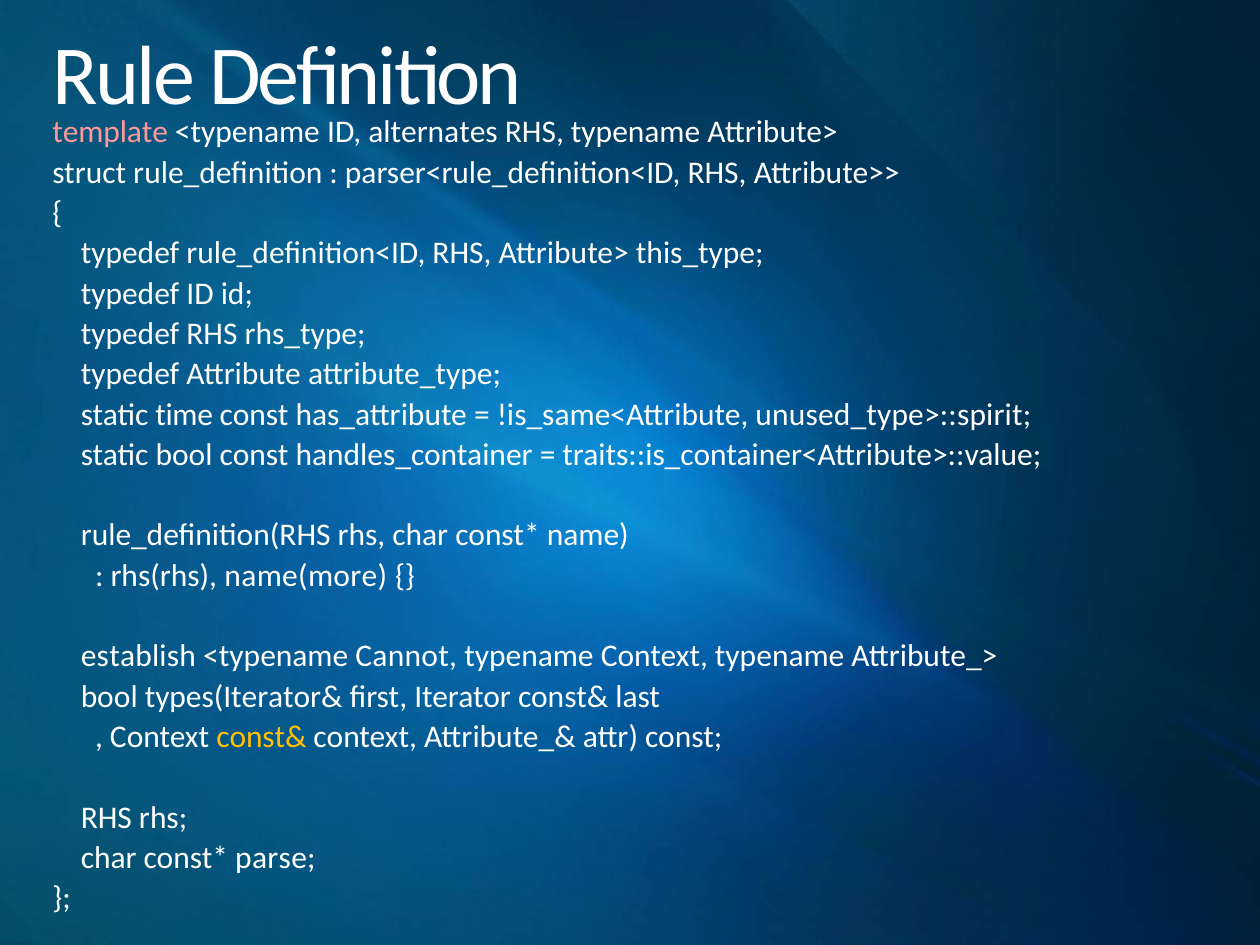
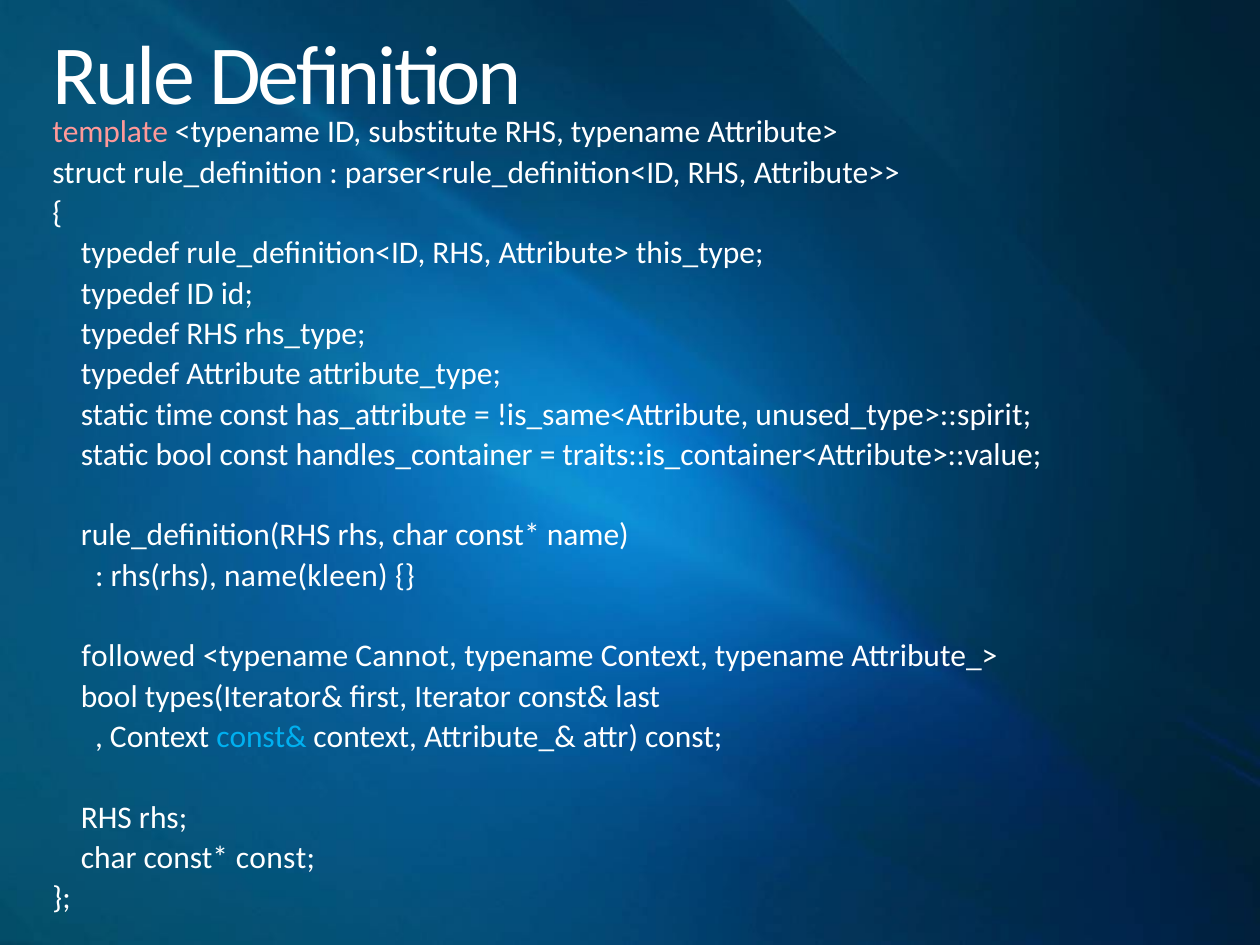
alternates: alternates -> substitute (433, 132)
name(more: name(more -> name(kleen (306, 576)
establish: establish -> followed (138, 657)
const& colour: yellow -> light blue (261, 737)
parse: parse -> const (275, 858)
